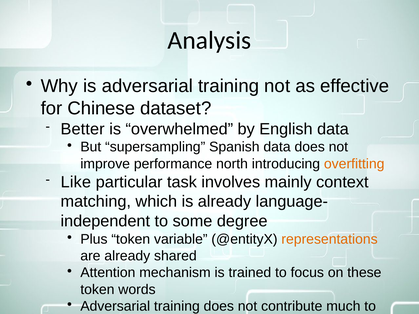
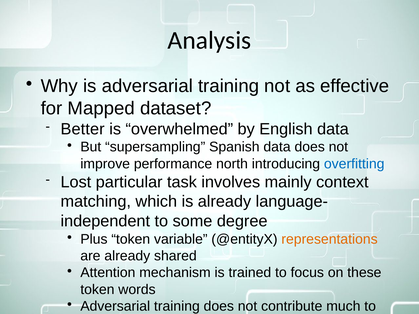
Chinese: Chinese -> Mapped (101, 108)
overfitting colour: orange -> blue (354, 164)
Like: Like -> Lost (76, 182)
